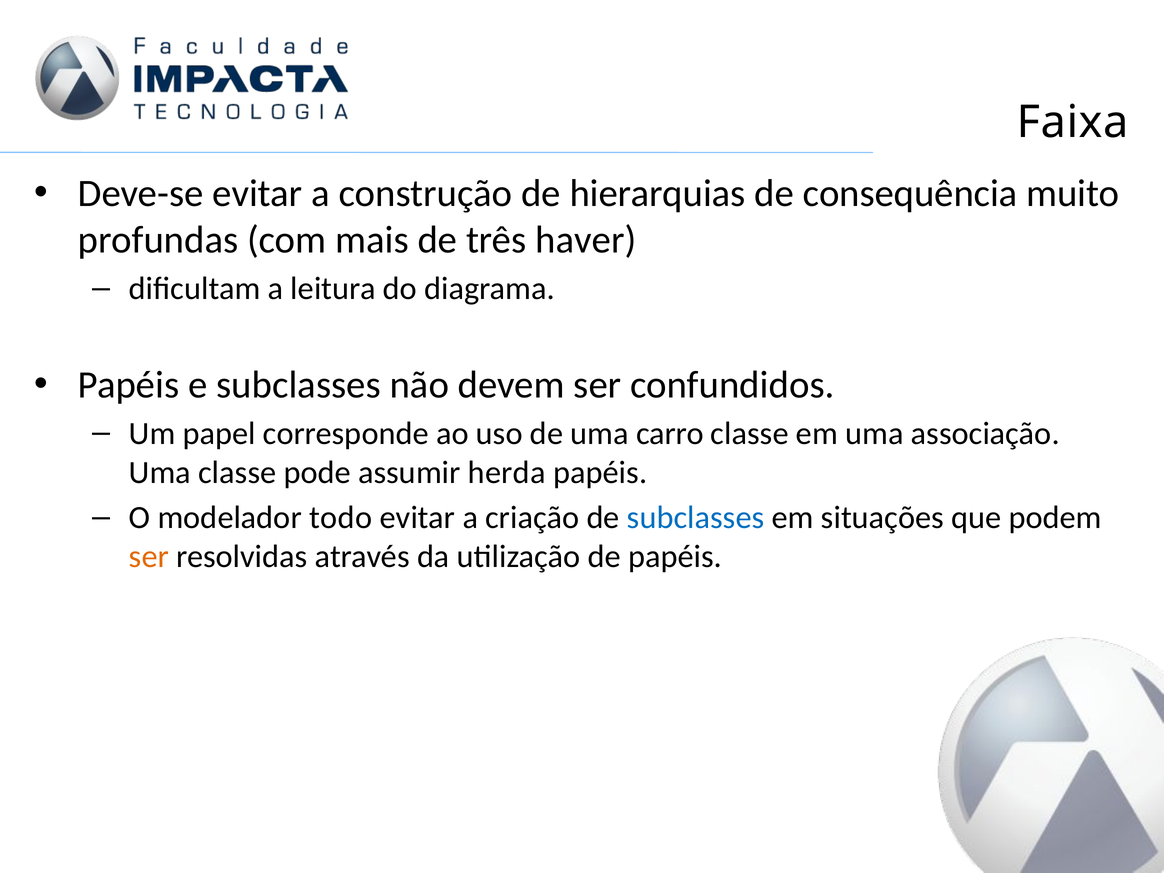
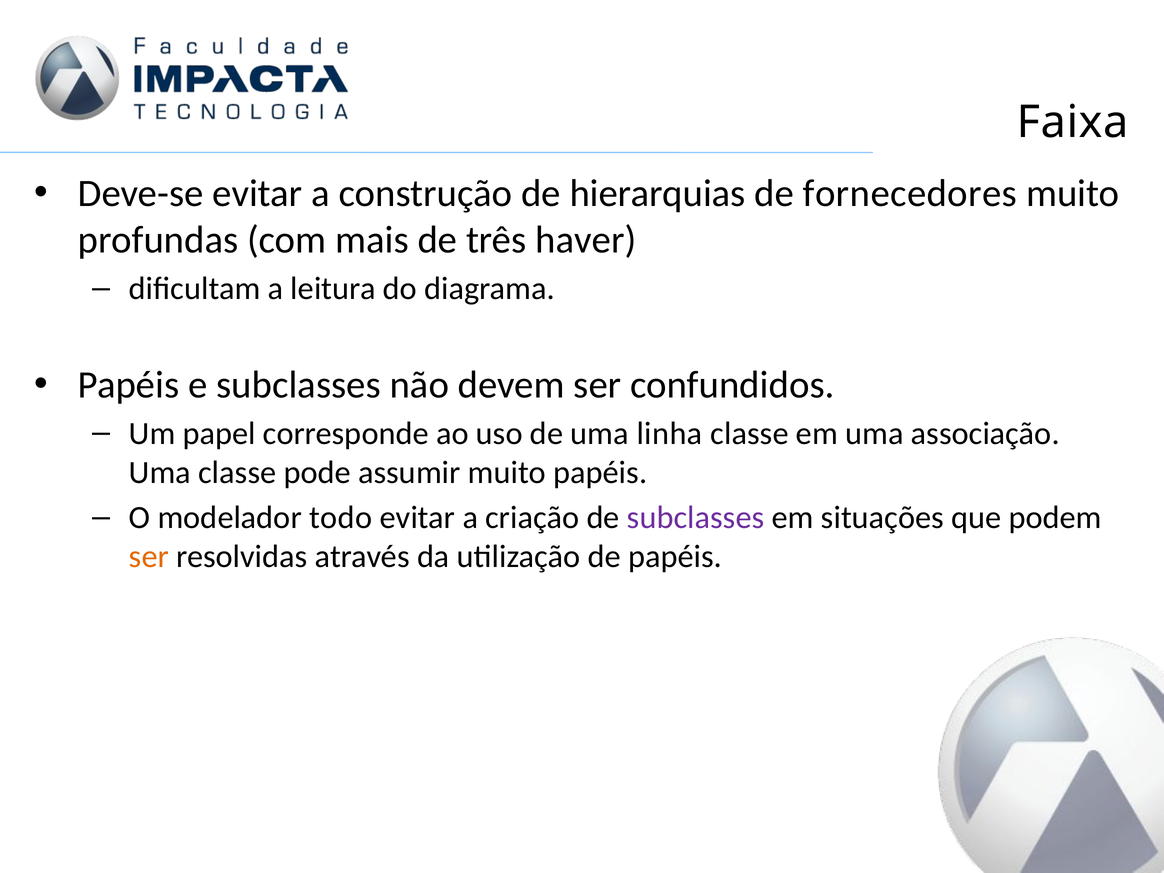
consequência: consequência -> fornecedores (910, 193)
carro: carro -> linha (670, 434)
assumir herda: herda -> muito (507, 472)
subclasses colour: blue -> purple (696, 518)
